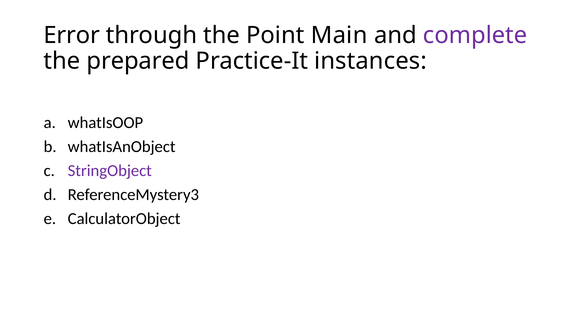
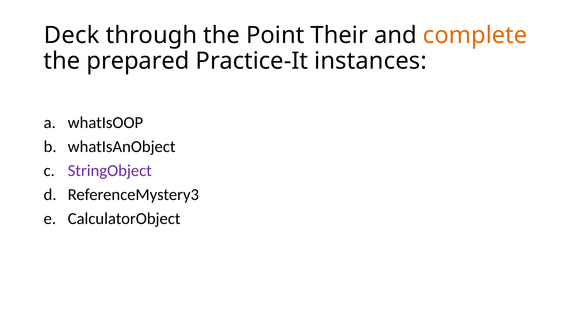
Error: Error -> Deck (72, 35)
Main: Main -> Their (339, 35)
complete colour: purple -> orange (475, 35)
